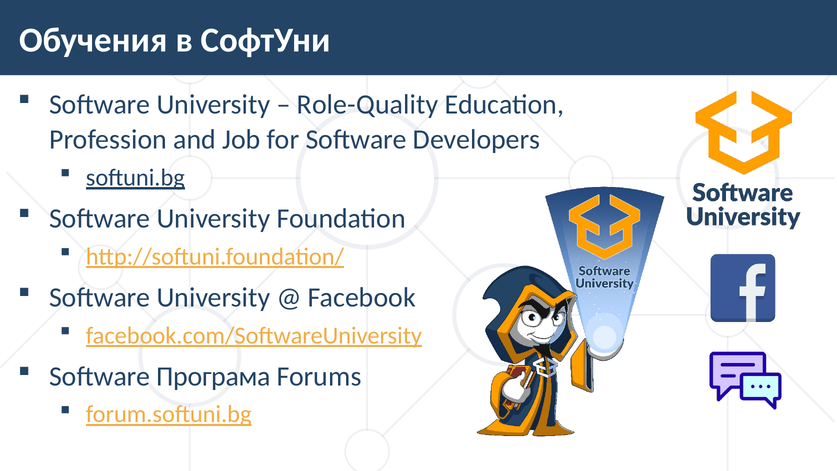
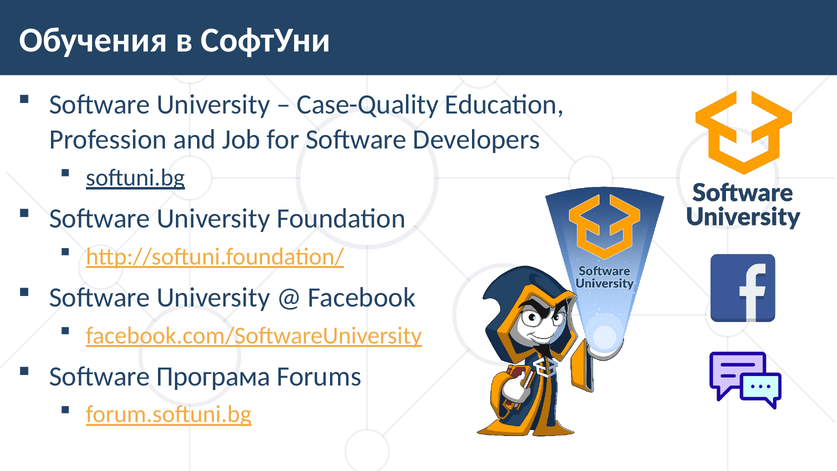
Role-Quality: Role-Quality -> Case-Quality (368, 104)
